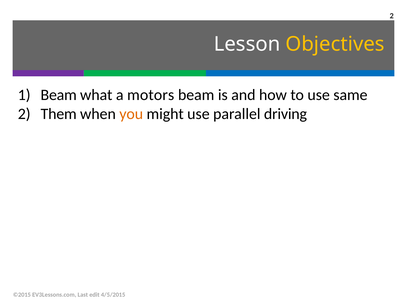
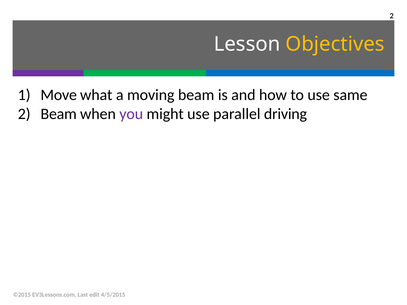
Beam: Beam -> Move (59, 95)
motors: motors -> moving (151, 95)
2 Them: Them -> Beam (59, 114)
you colour: orange -> purple (131, 114)
